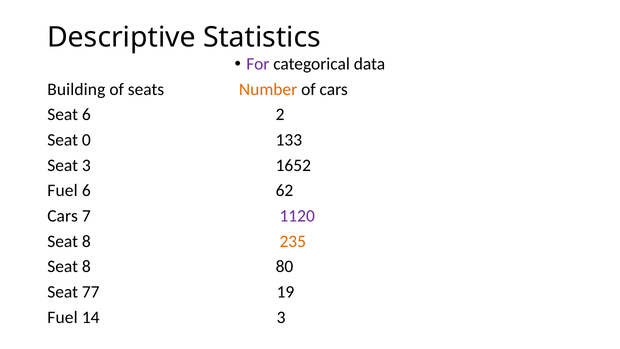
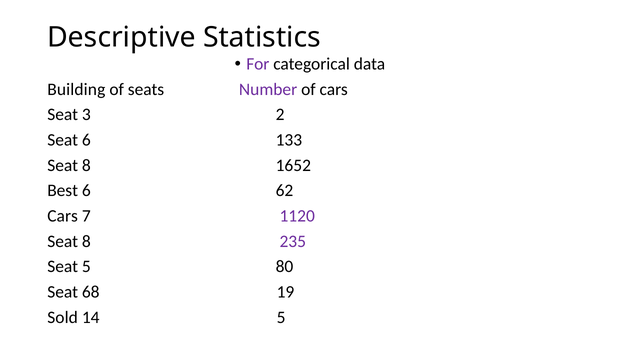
Number colour: orange -> purple (268, 89)
Seat 6: 6 -> 3 (86, 115)
Seat 0: 0 -> 6 (86, 140)
3: 3 -> 8 (86, 165)
Fuel: Fuel -> Best (63, 190)
235 colour: orange -> purple (293, 241)
8: 8 -> 5 (86, 266)
77: 77 -> 68 (91, 292)
Fuel: Fuel -> Sold (63, 317)
14 3: 3 -> 5 (281, 317)
